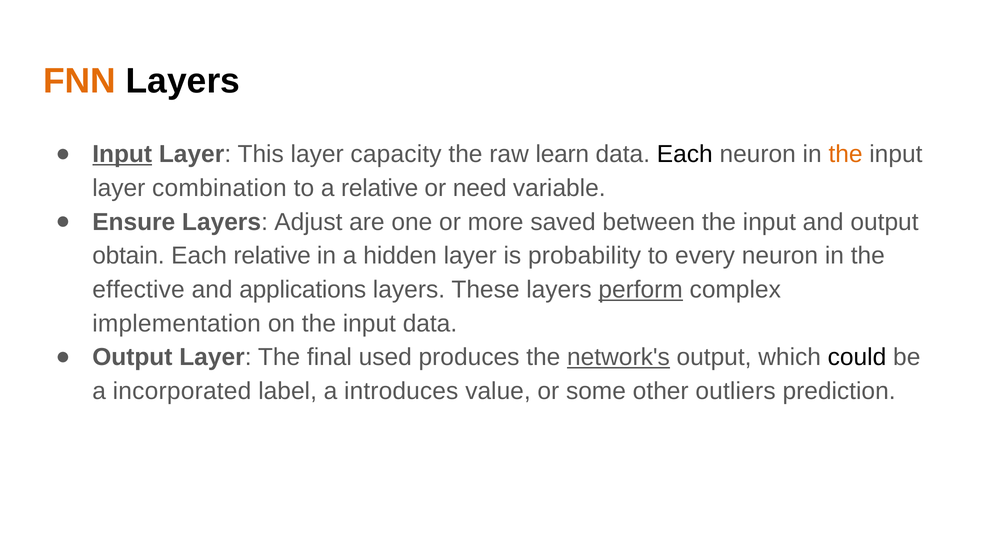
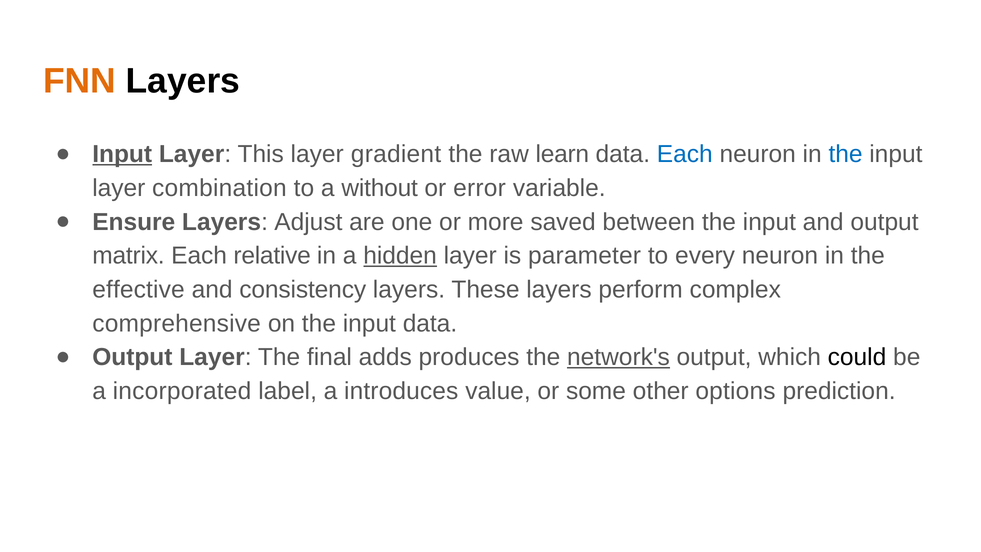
capacity: capacity -> gradient (396, 154)
Each colour: black -> blue (685, 154)
the colour: orange -> blue (846, 154)
a relative: relative -> without (380, 188)
need: need -> error (480, 188)
obtain: obtain -> matrix (128, 256)
hidden underline: none -> present (400, 256)
probability: probability -> parameter (585, 256)
applications: applications -> consistency (303, 290)
perform underline: present -> none (641, 290)
implementation: implementation -> comprehensive (177, 323)
used: used -> adds (385, 357)
outliers: outliers -> options (736, 391)
